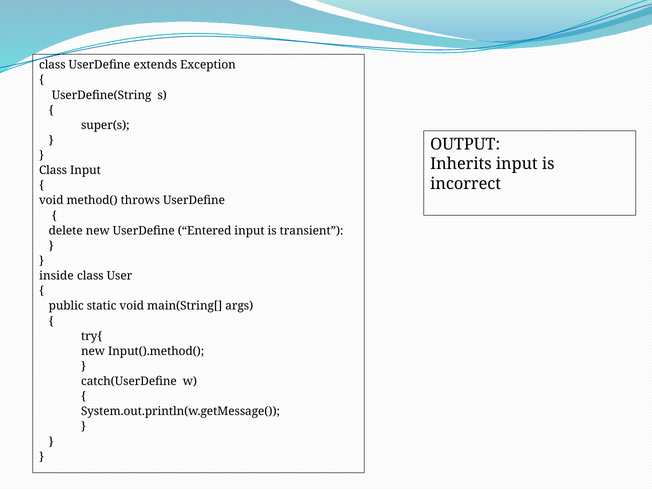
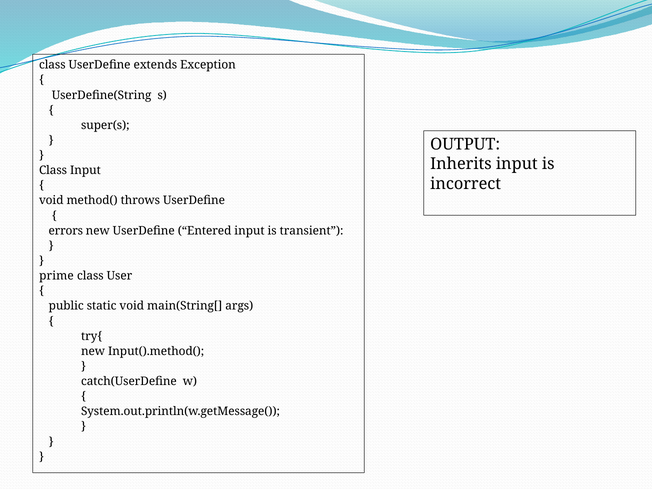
delete: delete -> errors (66, 231)
inside: inside -> prime (56, 276)
